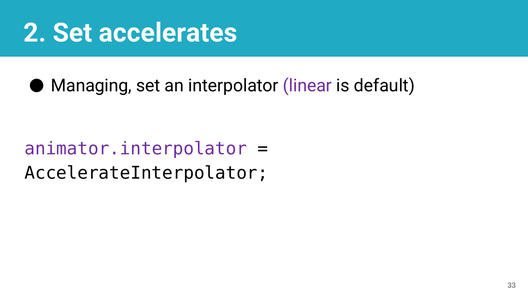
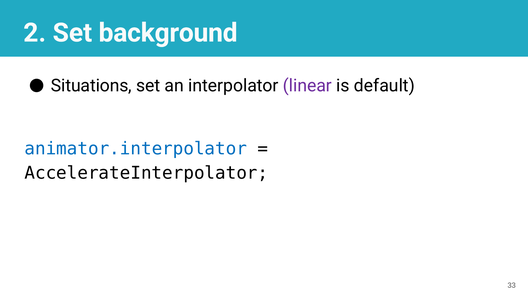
accelerates: accelerates -> background (168, 33)
Managing: Managing -> Situations (91, 86)
animator.interpolator colour: purple -> blue (136, 149)
